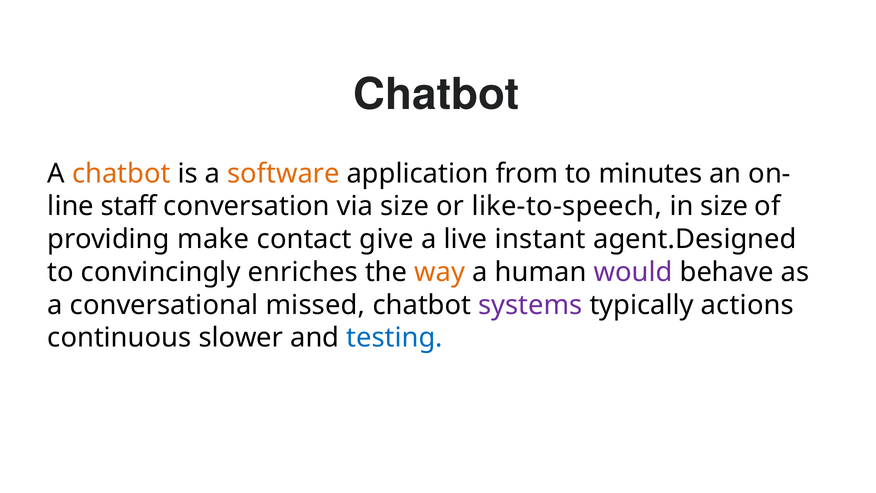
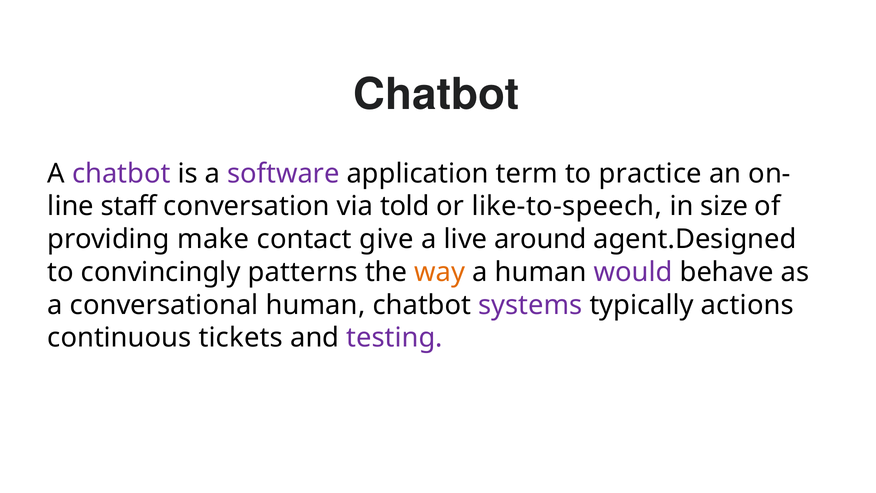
chatbot colour: orange -> purple (121, 173)
software colour: orange -> purple (283, 173)
from: from -> term (527, 173)
minutes: minutes -> practice (650, 173)
via size: size -> told (405, 206)
instant: instant -> around (540, 239)
enriches: enriches -> patterns (303, 272)
conversational missed: missed -> human (315, 305)
slower: slower -> tickets (241, 338)
testing colour: blue -> purple (395, 338)
